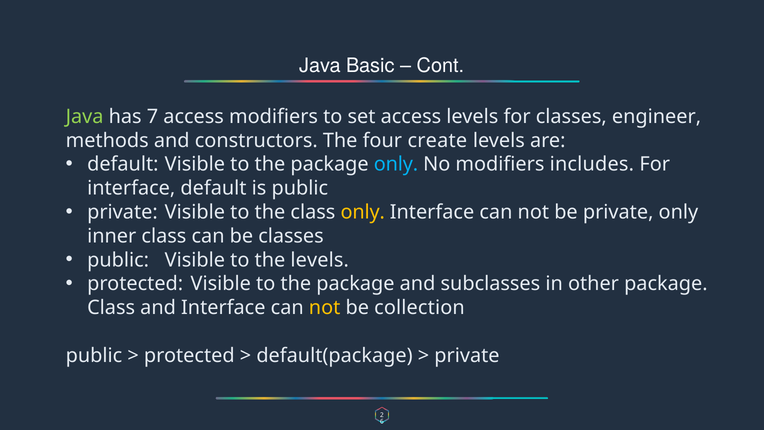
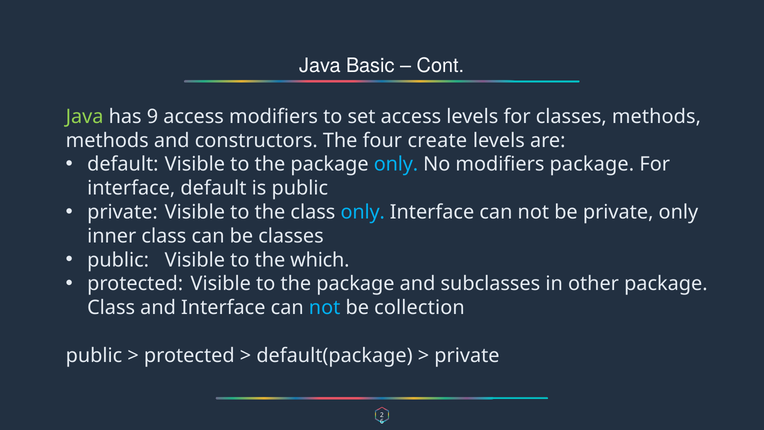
7: 7 -> 9 (152, 117)
classes engineer: engineer -> methods (656, 117)
modifiers includes: includes -> package (592, 164)
only colour: yellow -> light blue (363, 212)
the levels: levels -> which (320, 260)
not colour: yellow -> light blue (325, 308)
